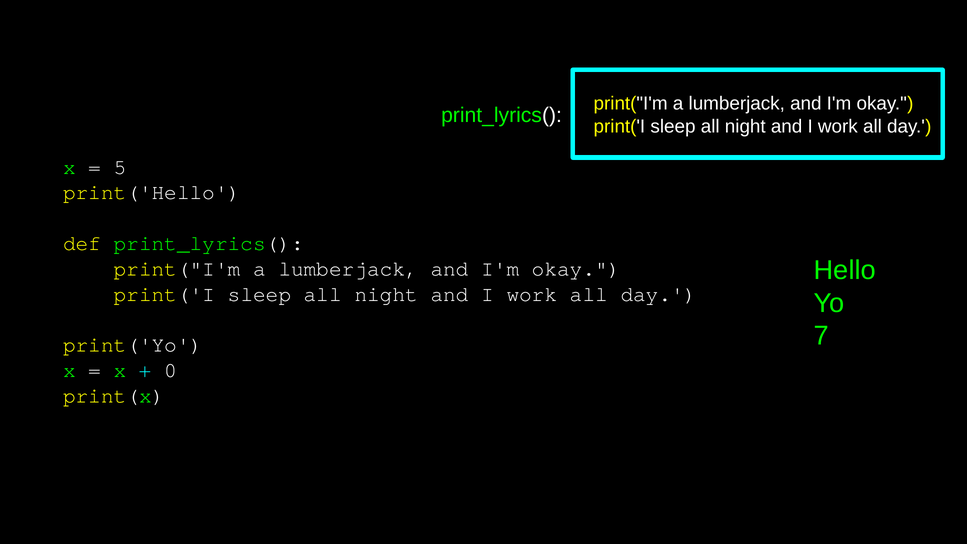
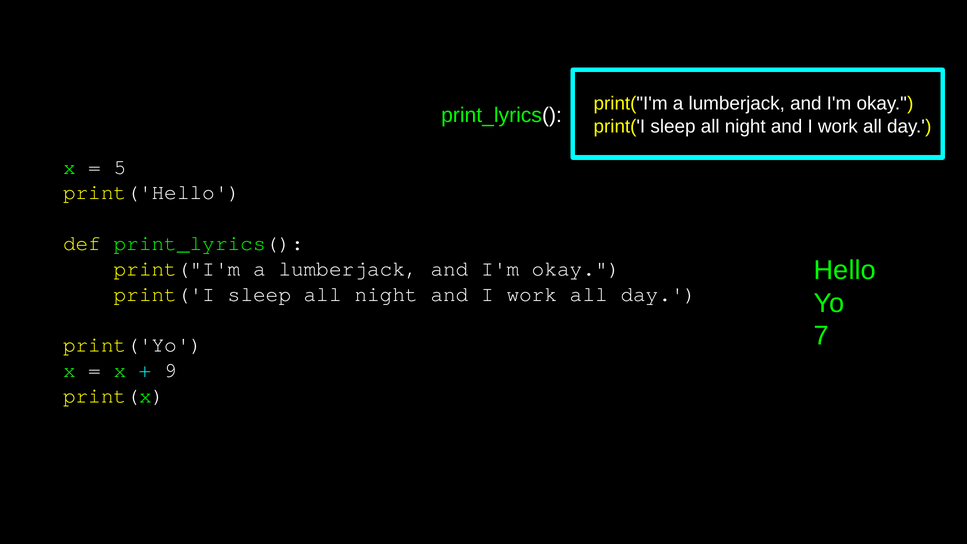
0: 0 -> 9 (170, 370)
